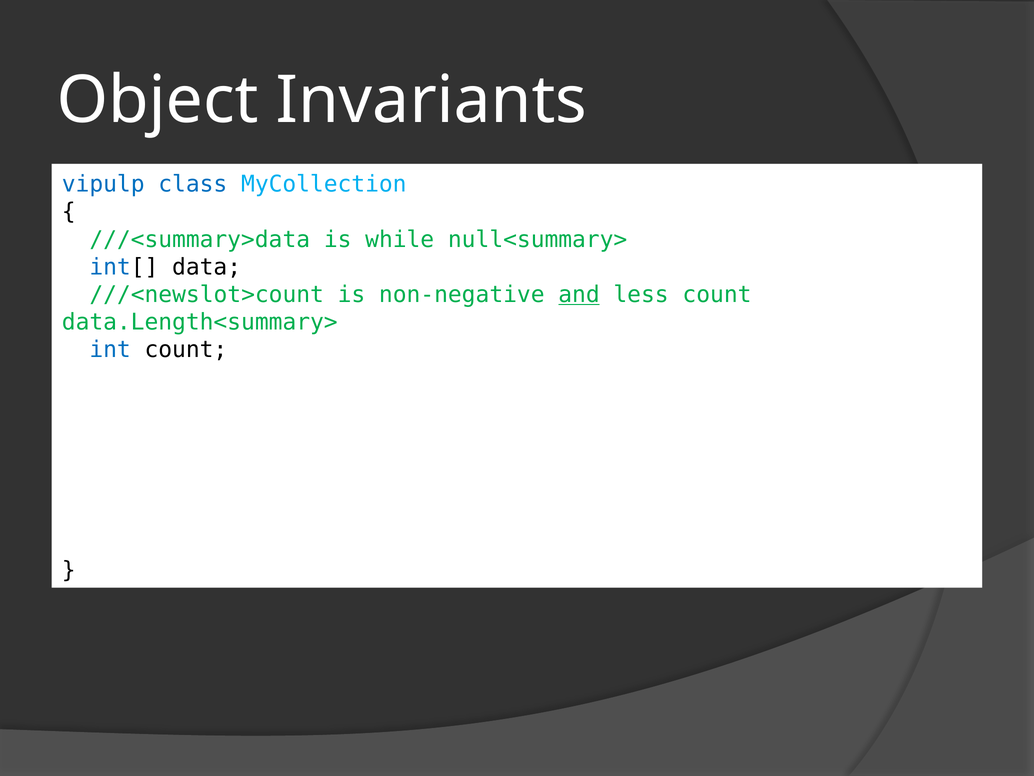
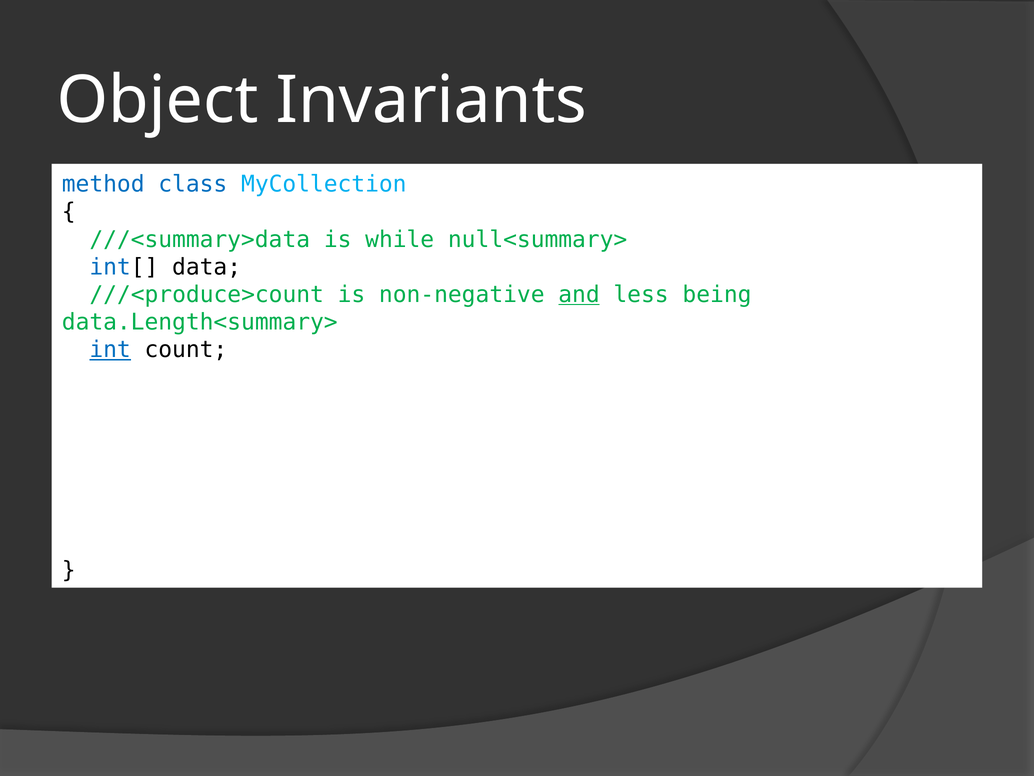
vipulp: vipulp -> method (103, 184)
///<newslot>count: ///<newslot>count -> ///<produce>count (207, 294)
less count: count -> being (717, 294)
int underline: none -> present (110, 350)
